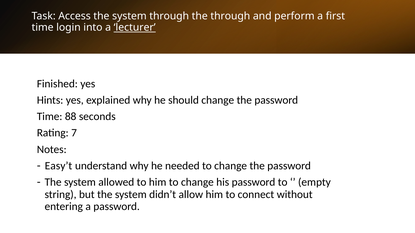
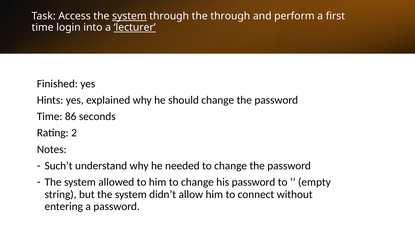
system underline: none -> present (129, 16)
88: 88 -> 86 (71, 117)
7: 7 -> 2 (74, 133)
Easy’t: Easy’t -> Such’t (59, 166)
